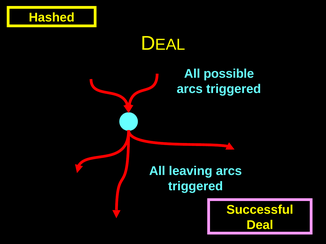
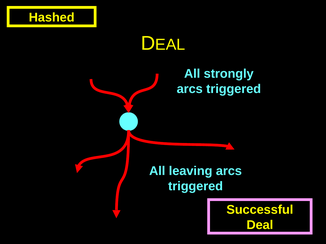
possible: possible -> strongly (229, 74)
